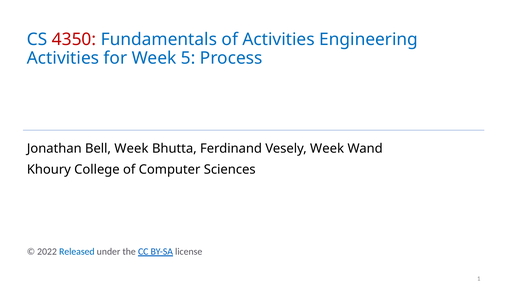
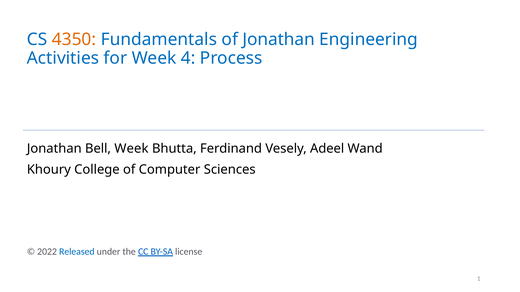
4350 colour: red -> orange (74, 40)
of Activities: Activities -> Jonathan (279, 40)
5: 5 -> 4 (188, 58)
Vesely Week: Week -> Adeel (327, 149)
